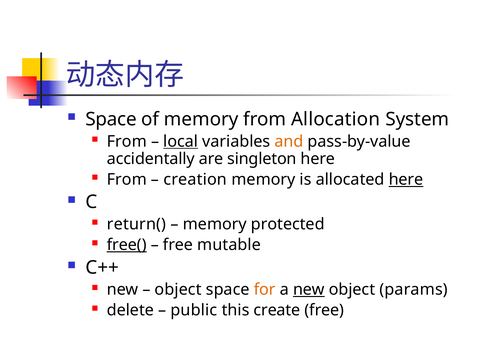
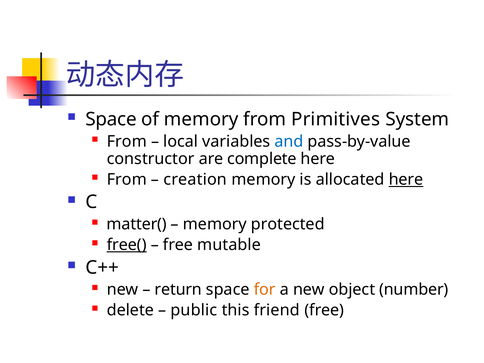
Allocation: Allocation -> Primitives (336, 119)
local underline: present -> none (181, 141)
and colour: orange -> blue (289, 141)
accidentally: accidentally -> constructor (151, 159)
singleton: singleton -> complete (262, 159)
return(: return( -> matter( (137, 224)
object: object -> return (178, 290)
new underline: present -> none (309, 290)
params: params -> number (414, 290)
create: create -> friend (277, 310)
